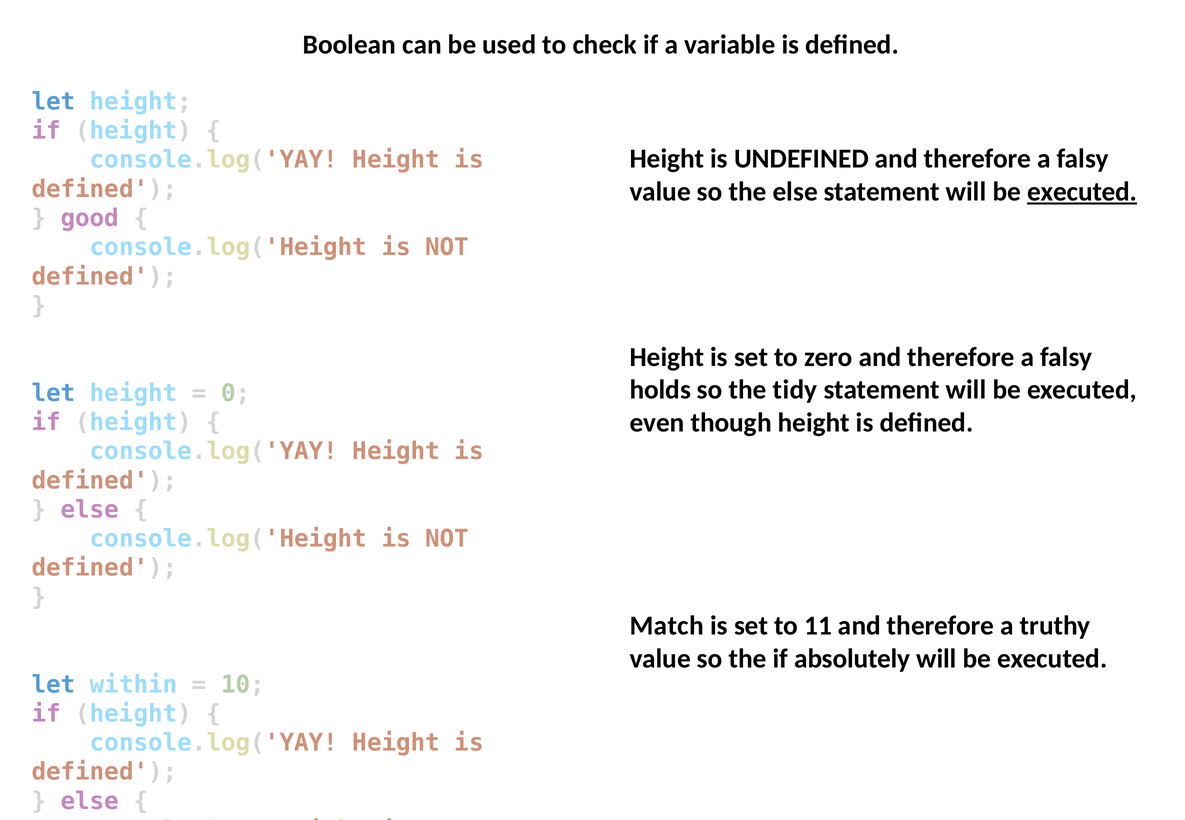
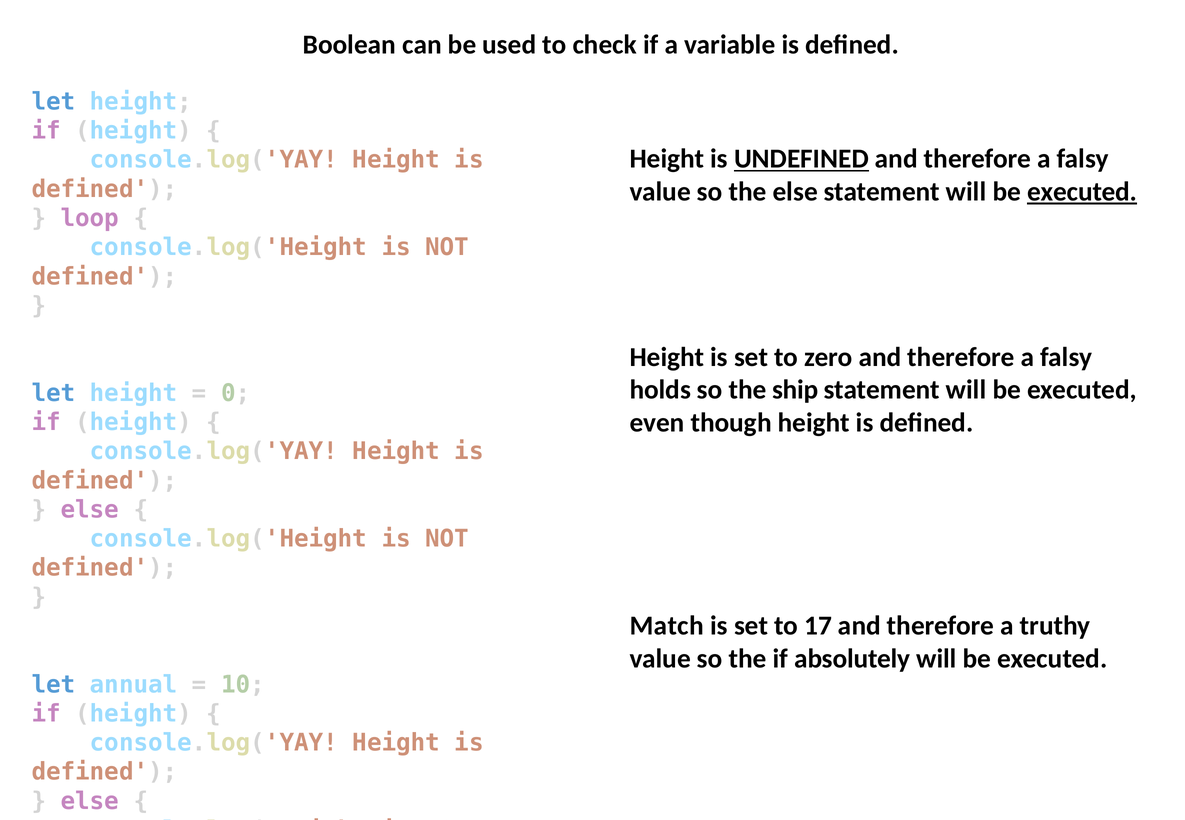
UNDEFINED underline: none -> present (801, 159)
good: good -> loop (90, 218)
tidy: tidy -> ship (795, 390)
11: 11 -> 17 (818, 626)
within: within -> annual (134, 685)
